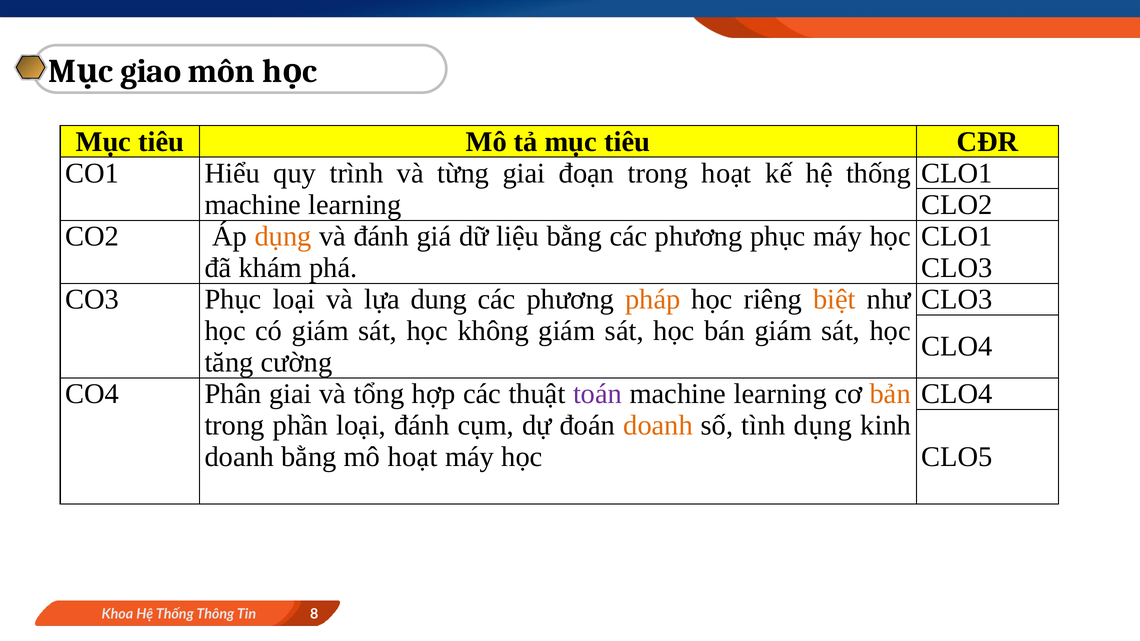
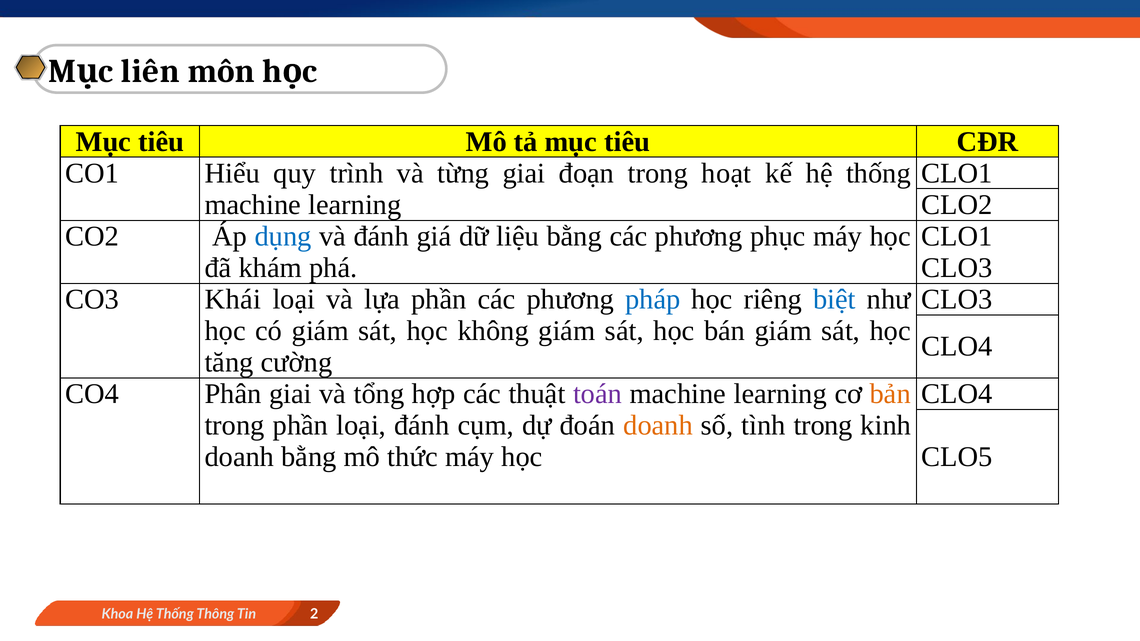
giao: giao -> liên (150, 71)
dụng colour: orange -> blue (283, 236)
CO3 Phục: Phục -> Khái (233, 299)
lựa dung: dung -> phần (439, 299)
pháp colour: orange -> blue (653, 299)
biệt colour: orange -> blue (834, 299)
tình dụng: dụng -> trong (823, 425)
mô hoạt: hoạt -> thức (413, 457)
8: 8 -> 2 (314, 614)
